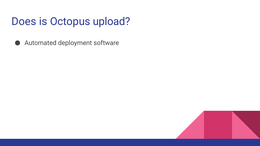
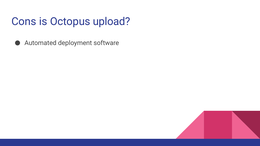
Does: Does -> Cons (24, 22)
